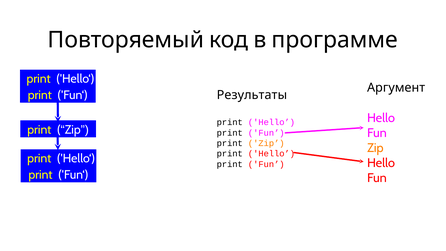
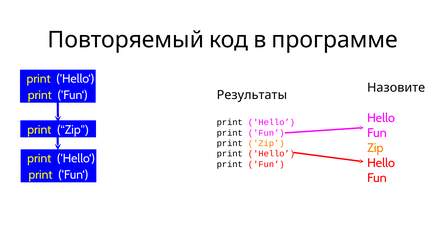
Аргумент: Аргумент -> Назовите (396, 88)
